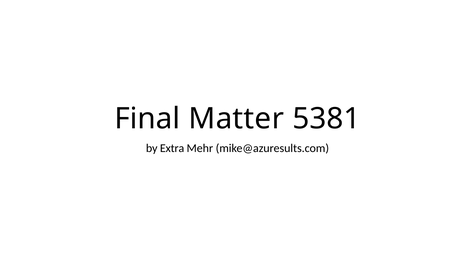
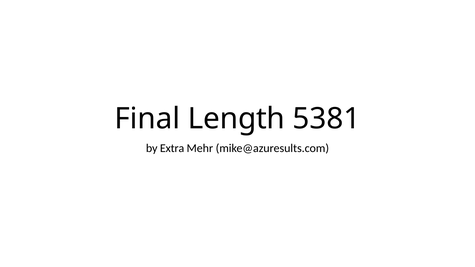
Matter: Matter -> Length (236, 119)
